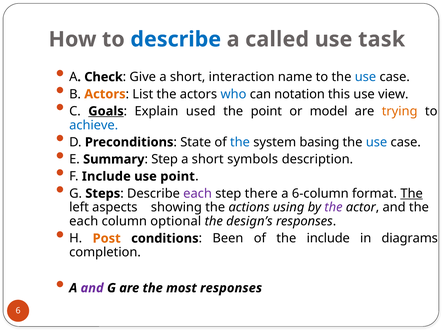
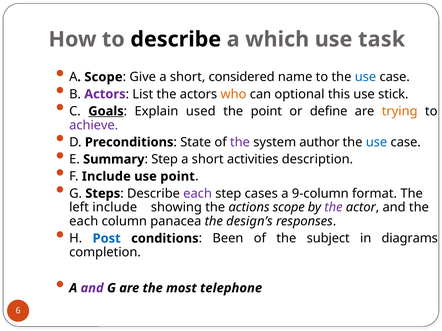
describe colour: blue -> black (176, 39)
called: called -> which (277, 39)
Check: Check -> Scope (103, 77)
interaction: interaction -> considered (242, 77)
Actors colour: orange -> purple (105, 94)
who colour: blue -> orange (233, 94)
notation: notation -> optional (300, 94)
view: view -> stick (393, 94)
model: model -> define (329, 111)
achieve colour: blue -> purple (94, 125)
the colour: blue -> purple (240, 142)
basing: basing -> author (319, 142)
symbols: symbols -> activities (253, 160)
there: there -> cases (261, 194)
6-column: 6-column -> 9-column (320, 194)
The underline: present -> none (412, 194)
left aspects: aspects -> include (115, 208)
actions using: using -> scope (289, 208)
optional: optional -> panacea (176, 222)
Post colour: orange -> blue (107, 239)
the include: include -> subject (328, 239)
most responses: responses -> telephone (231, 288)
